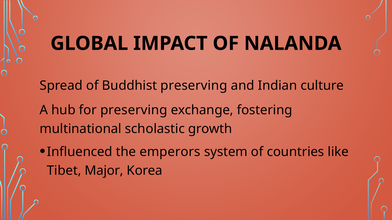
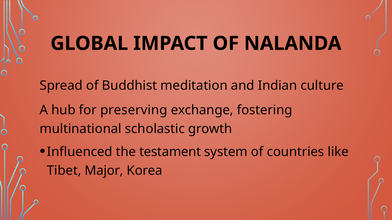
Buddhist preserving: preserving -> meditation (194, 86)
emperors: emperors -> testament (170, 152)
